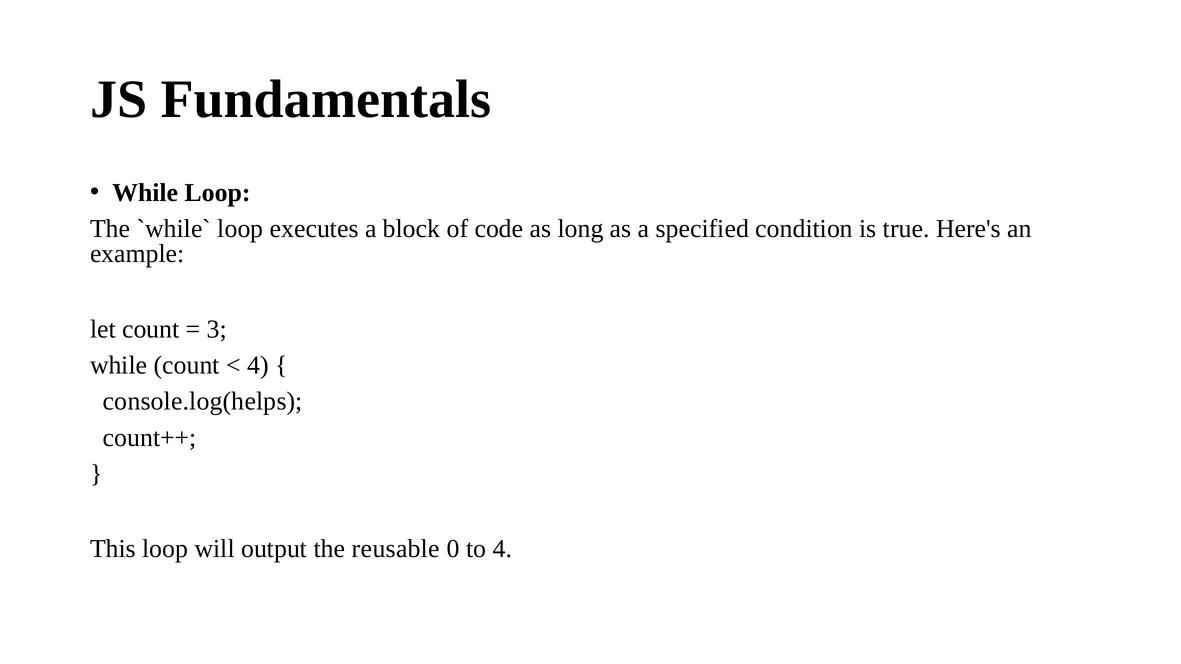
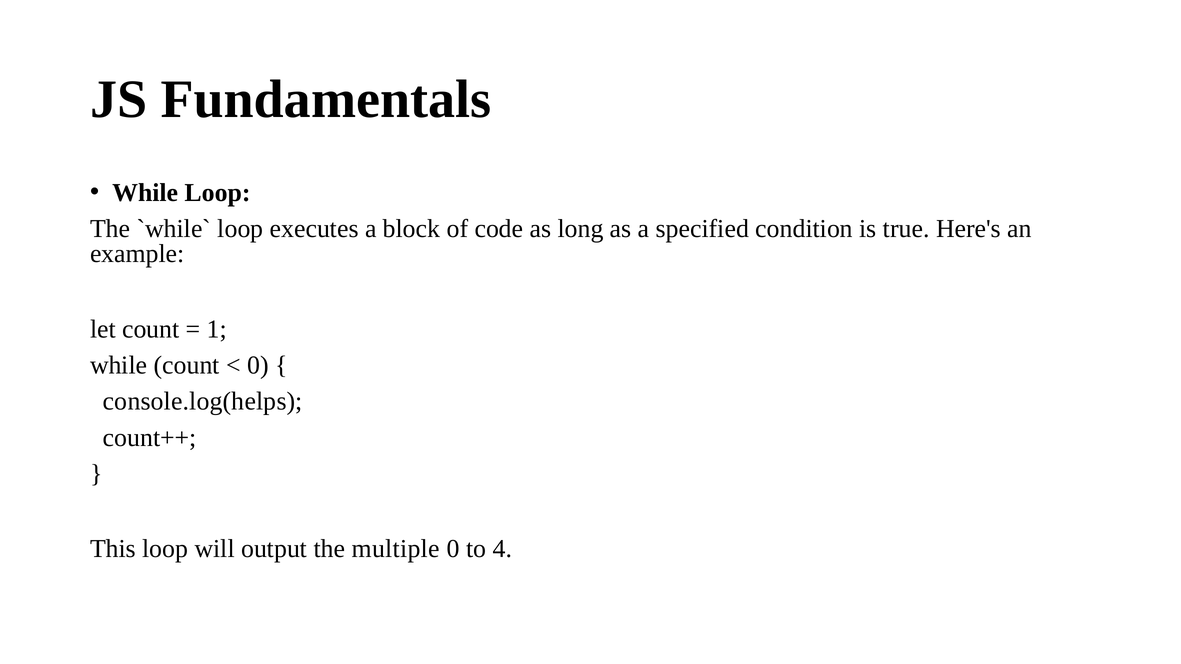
3: 3 -> 1 (217, 329)
4: 4 -> 0 (258, 365)
reusable: reusable -> multiple (396, 549)
